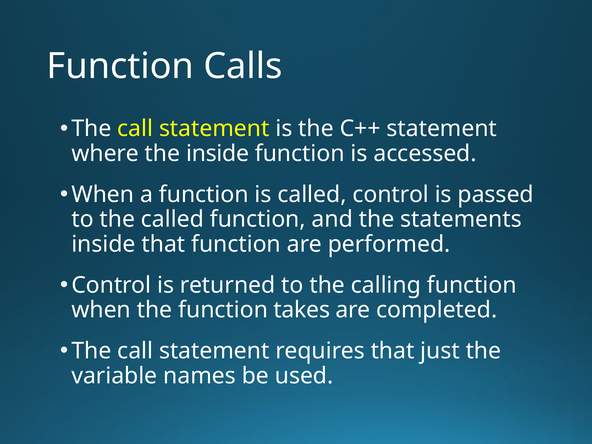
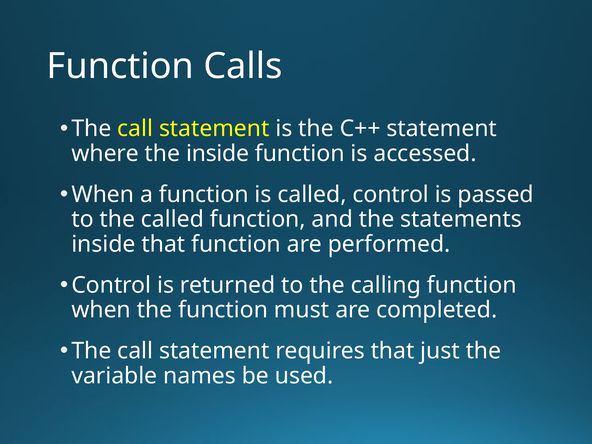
takes: takes -> must (302, 310)
